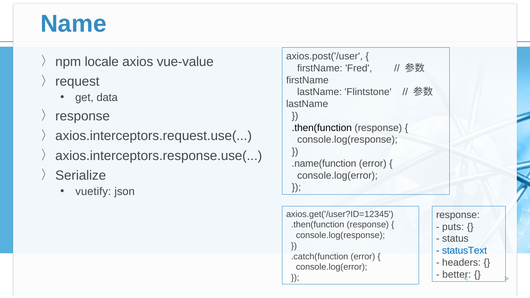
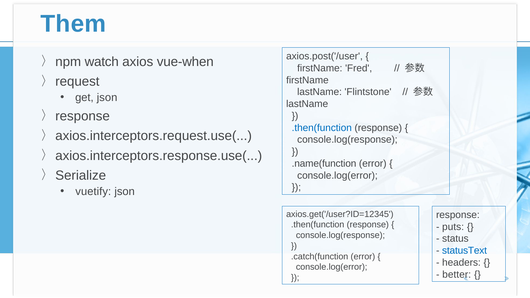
Name: Name -> Them (73, 24)
locale: locale -> watch (102, 62)
vue-value: vue-value -> vue-when (185, 62)
get data: data -> json (107, 97)
.then(function colour: black -> blue (322, 128)
